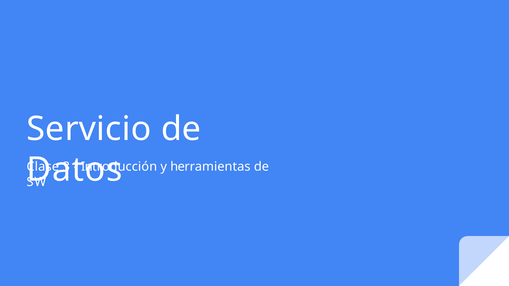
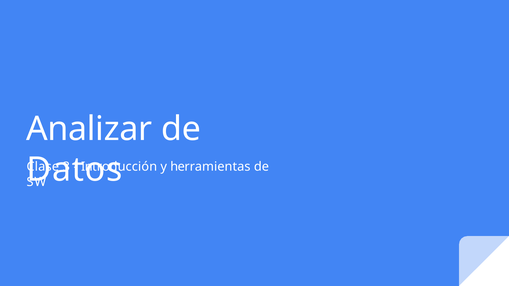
Servicio: Servicio -> Analizar (89, 129)
